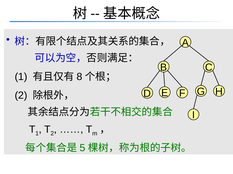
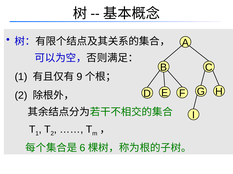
8: 8 -> 9 (80, 77)
5: 5 -> 6 (83, 148)
